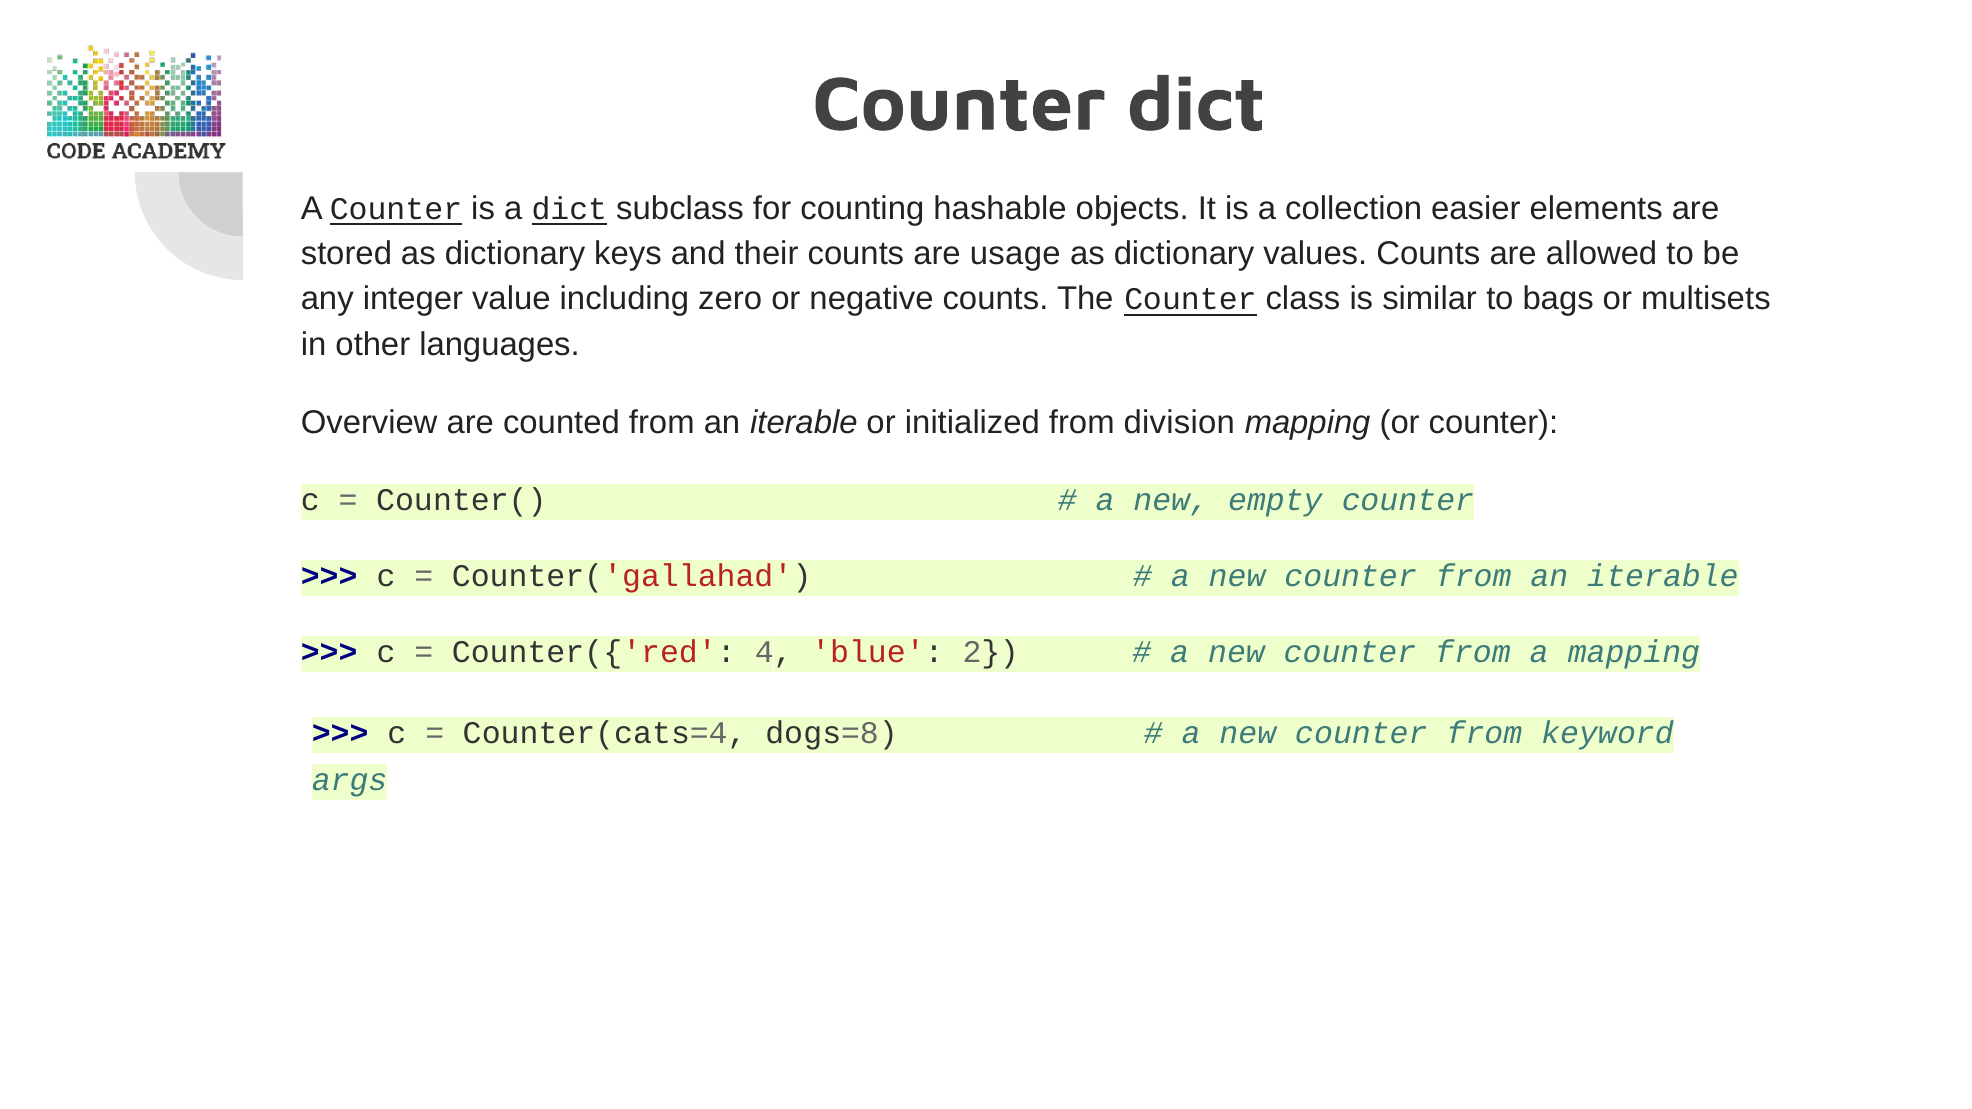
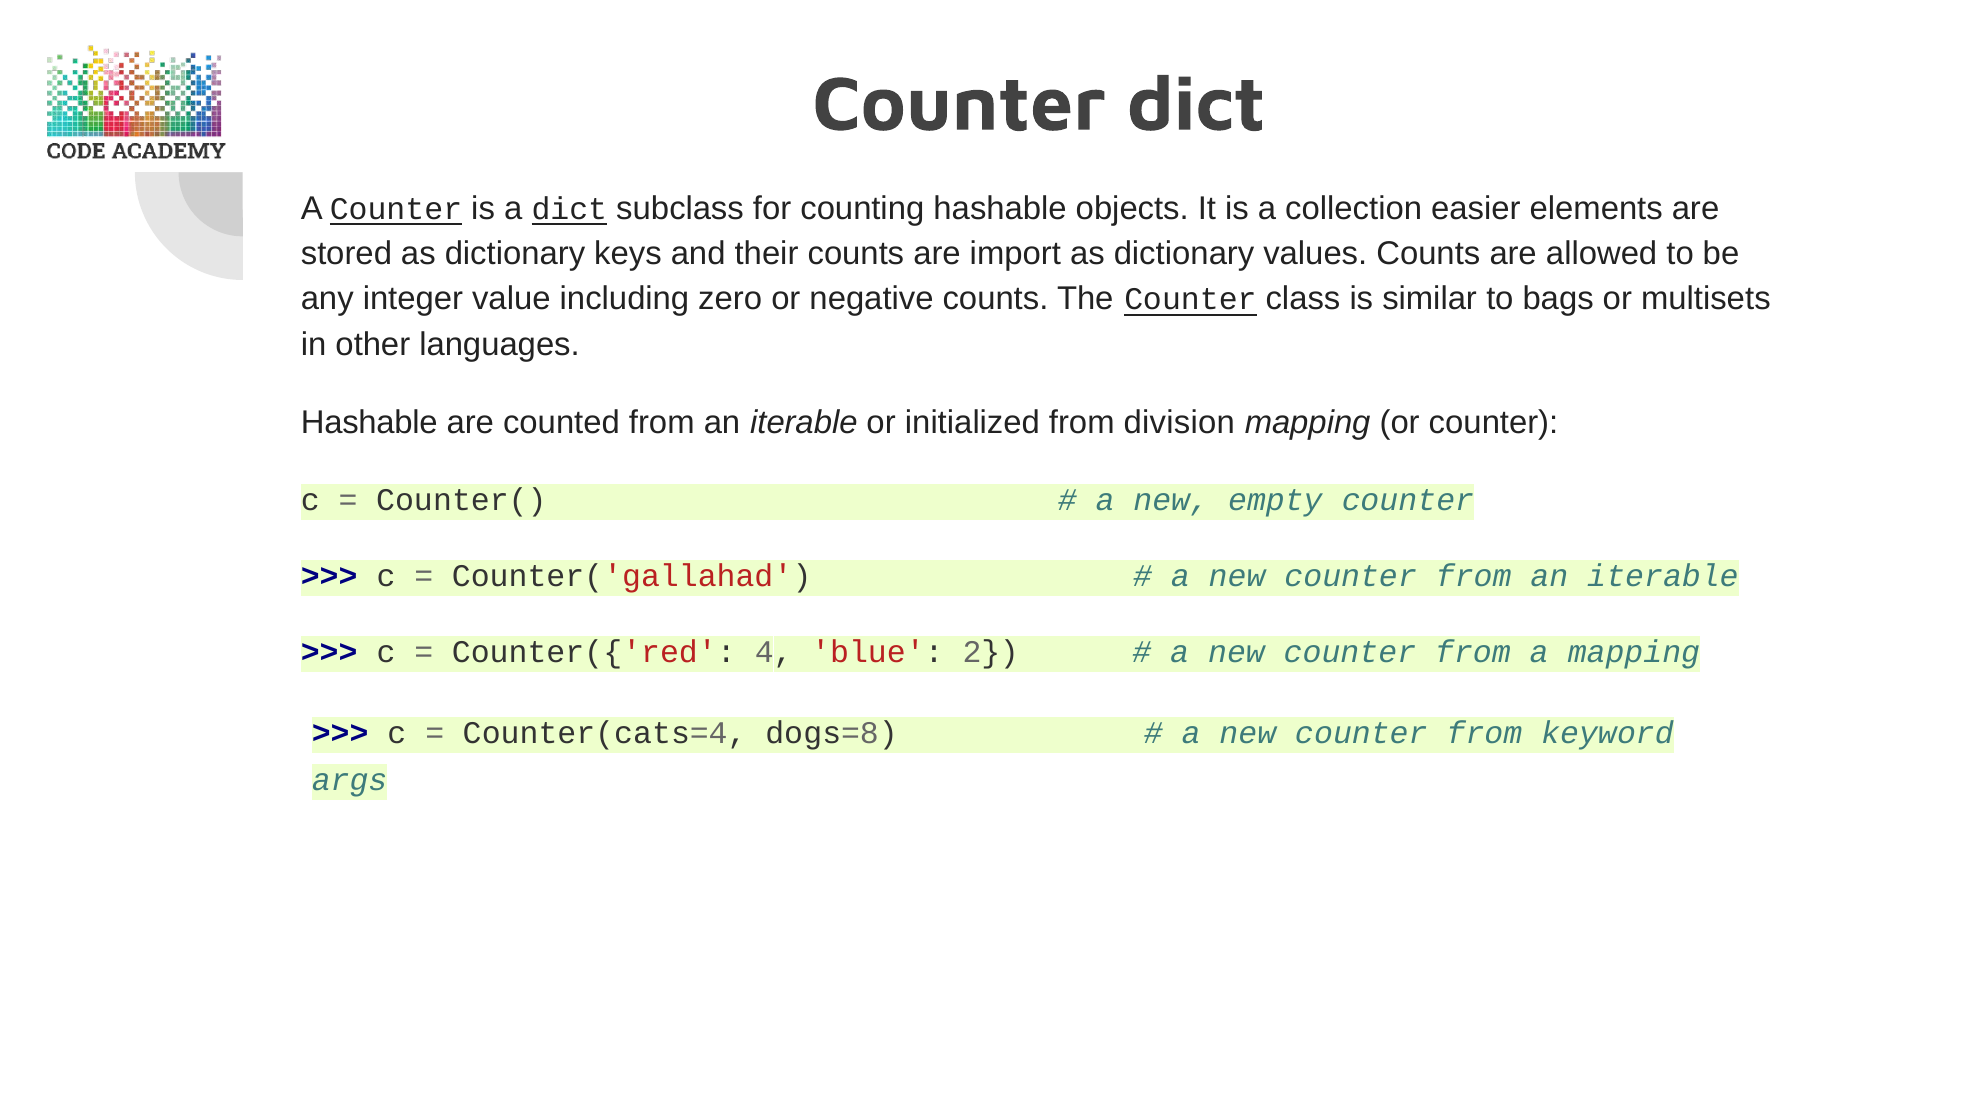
usage: usage -> import (1015, 254)
Overview: Overview -> Hashable (369, 423)
